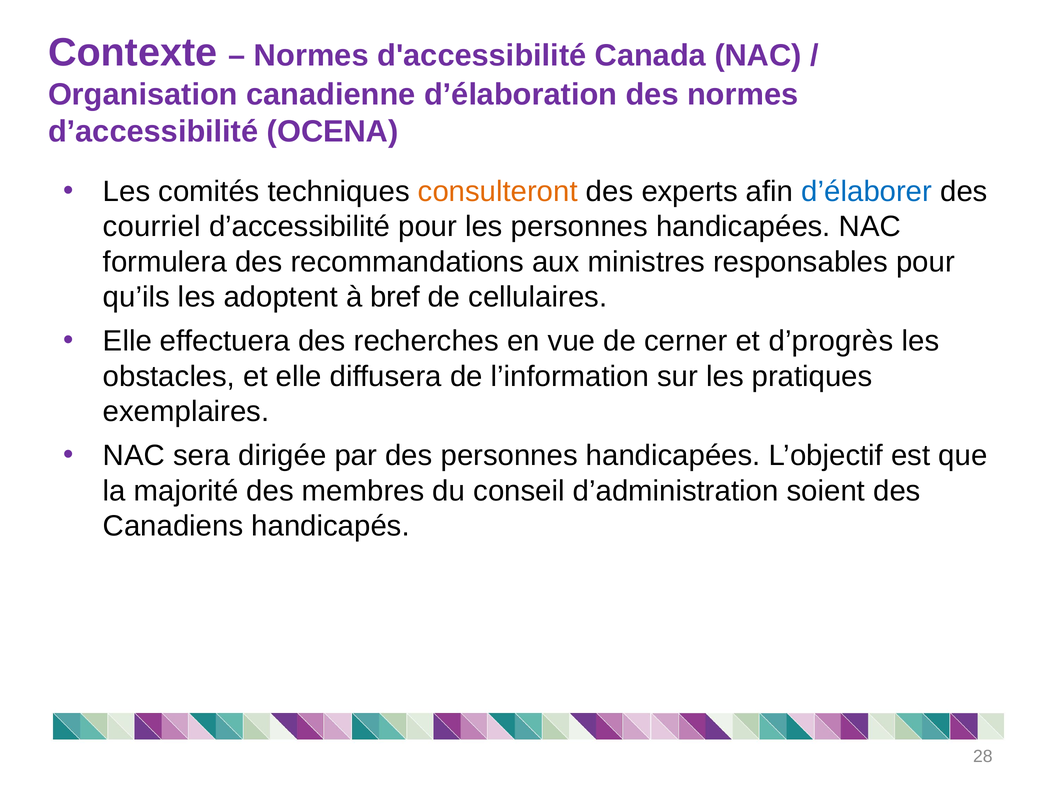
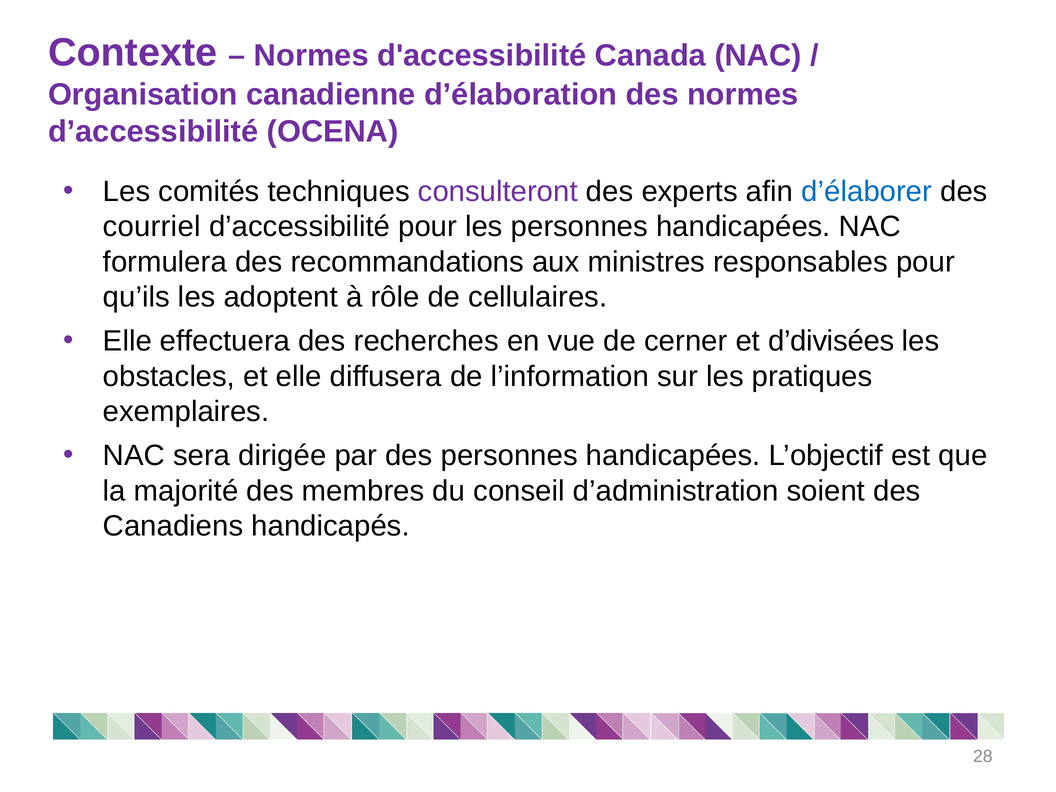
consulteront colour: orange -> purple (498, 192)
bref: bref -> rôle (395, 297)
d’progrès: d’progrès -> d’divisées (831, 341)
